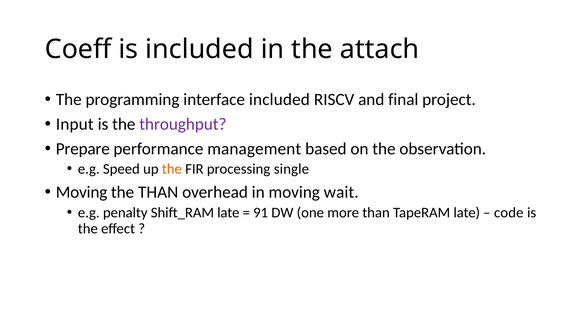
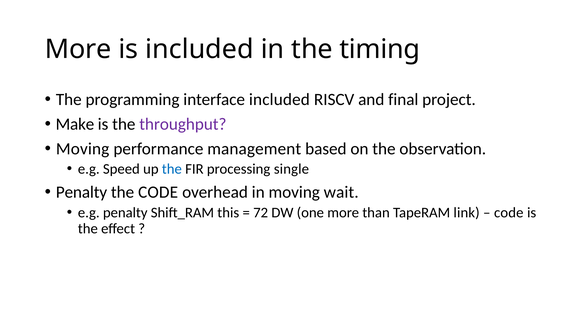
Coeff: Coeff -> More (78, 49)
attach: attach -> timing (380, 49)
Input: Input -> Make (75, 124)
Prepare: Prepare -> Moving (83, 149)
the colour: orange -> blue (172, 169)
Moving: Moving -> Penalty (82, 192)
the THAN: THAN -> CODE (158, 192)
Shift_RAM late: late -> this (228, 212)
91: 91 -> 72 (261, 212)
TapeRAM late: late -> link (467, 212)
